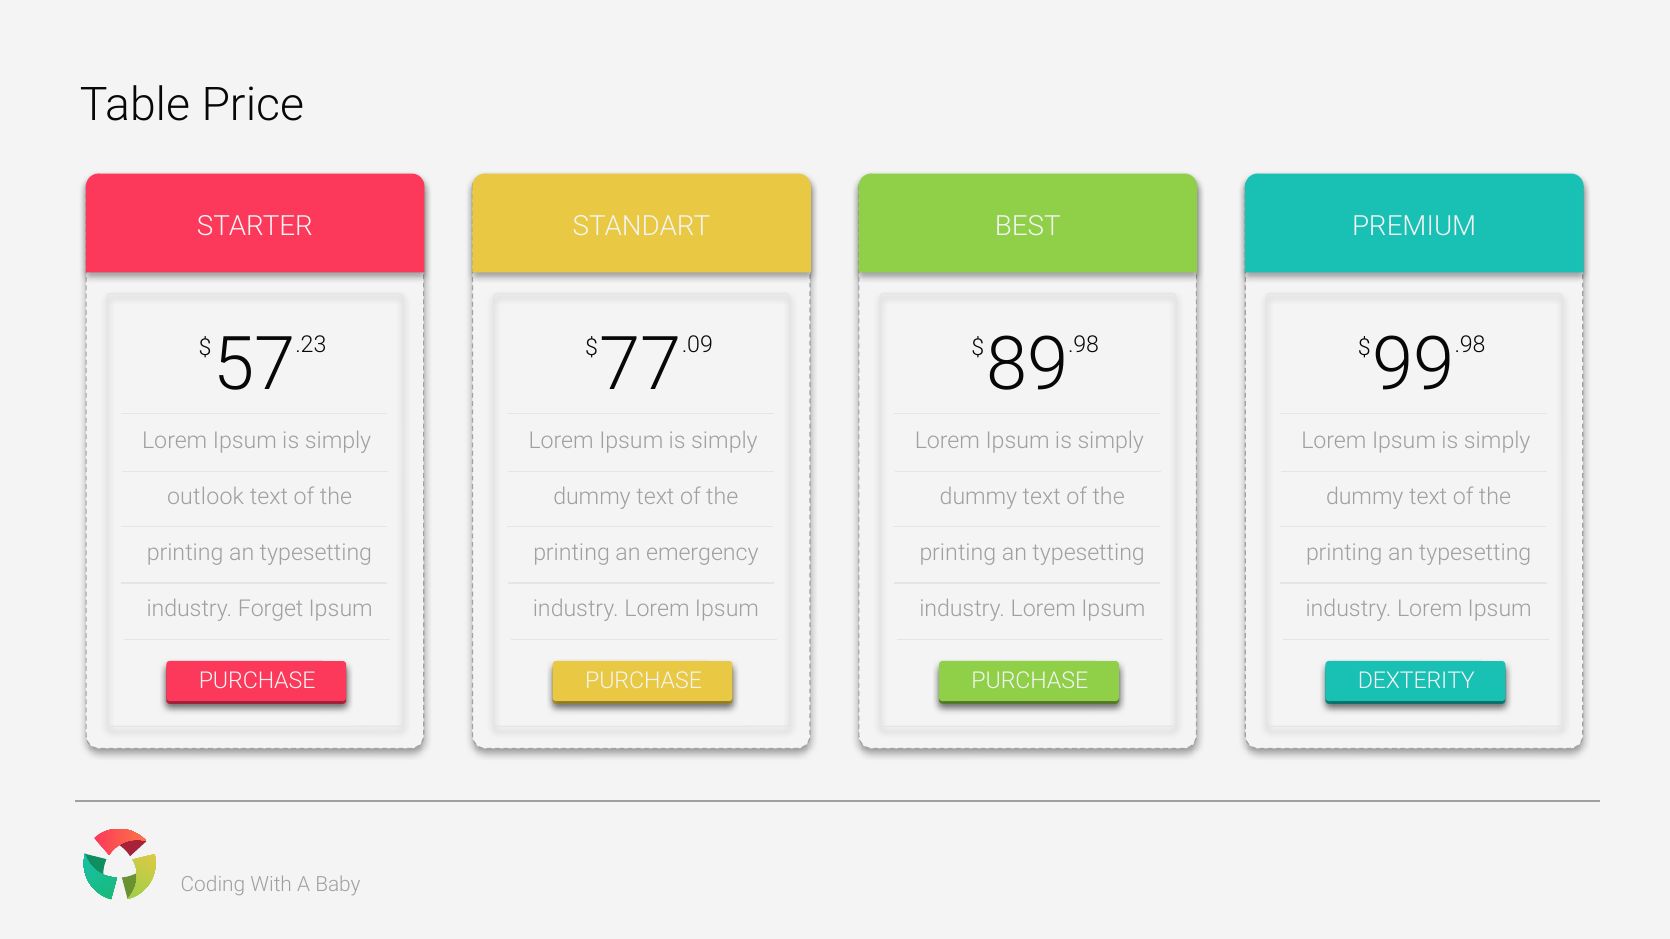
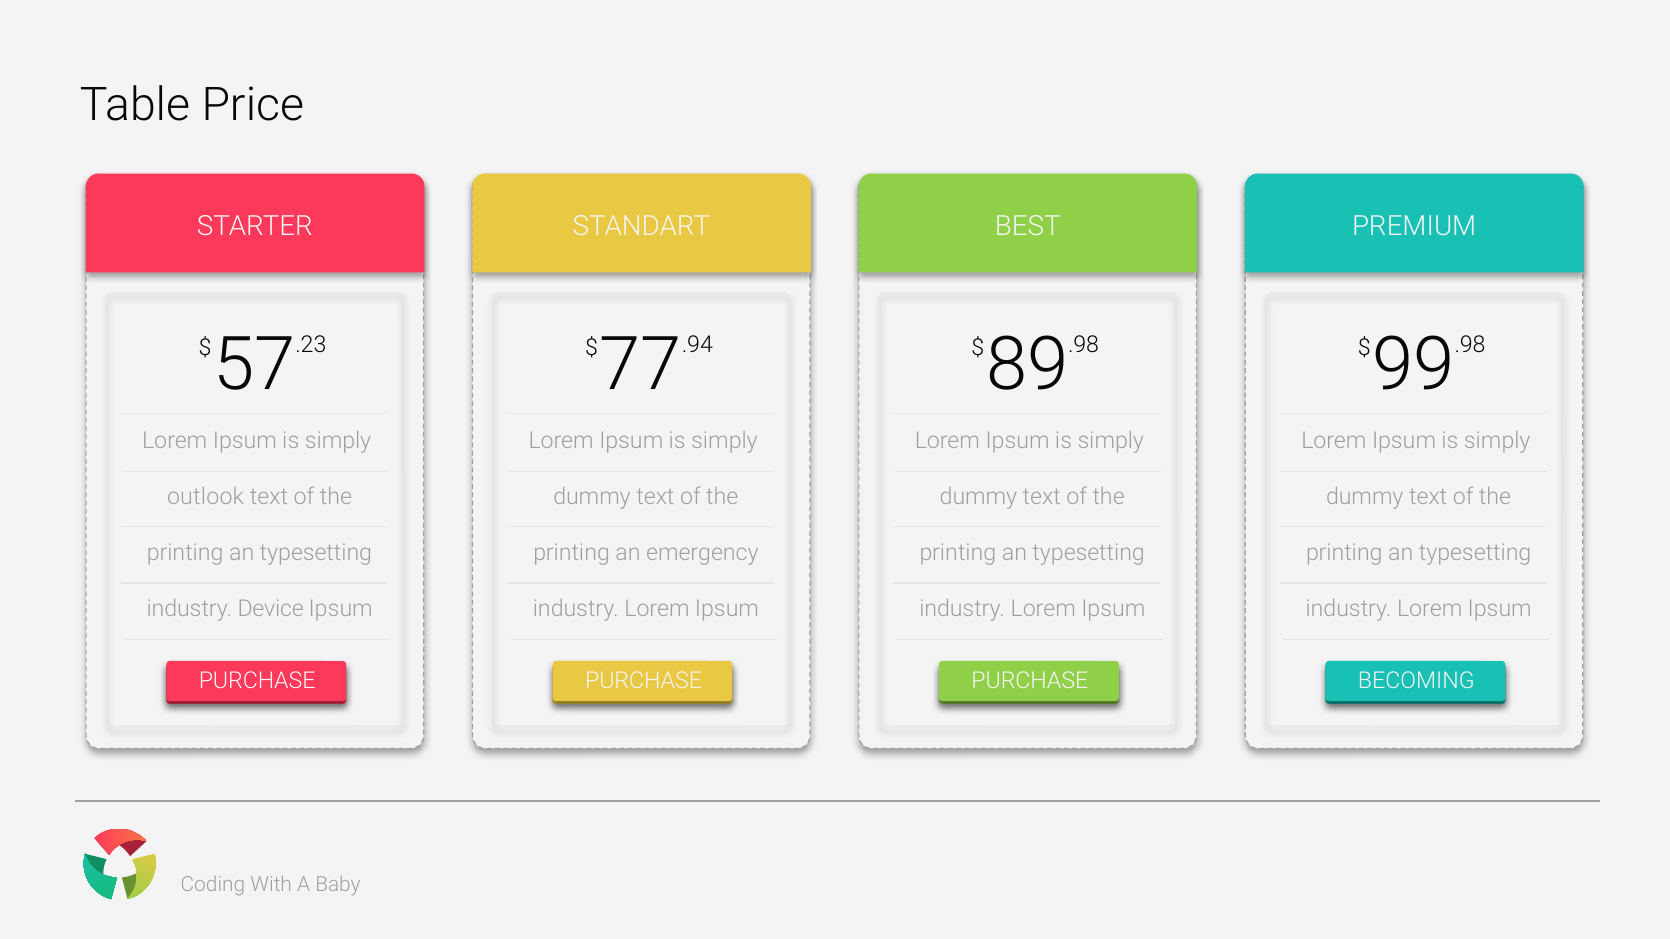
.09: .09 -> .94 (697, 345)
Forget: Forget -> Device (271, 609)
DEXTERITY: DEXTERITY -> BECOMING (1416, 681)
